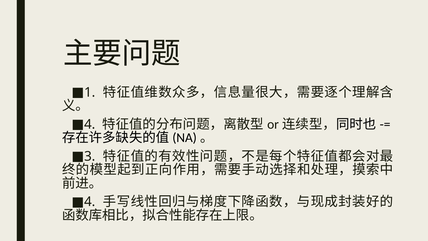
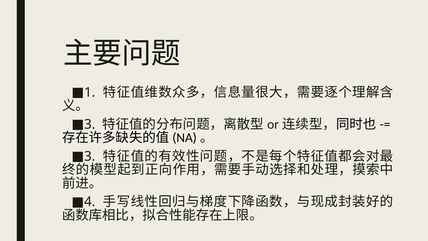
4: 4 -> 3 (90, 124)
